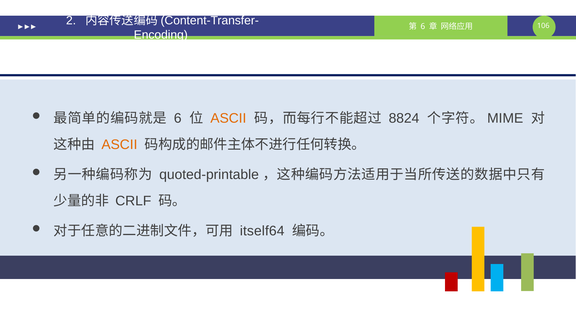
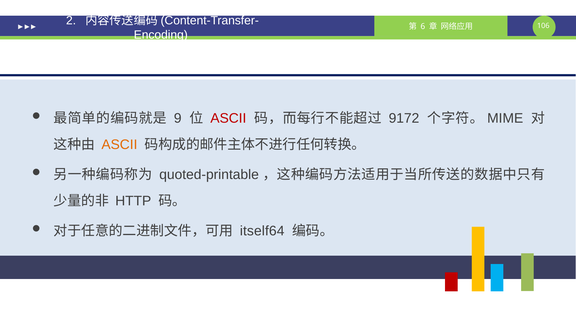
6: 6 -> 9 (178, 118)
ASCII colour: orange -> red (228, 118)
8824: 8824 -> 9172 (404, 118)
CRLF: CRLF -> HTTP (133, 201)
